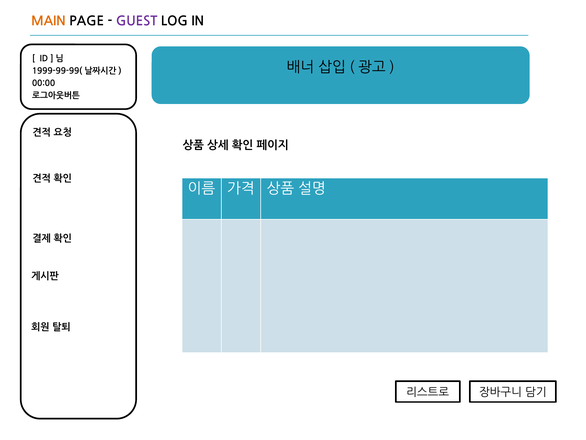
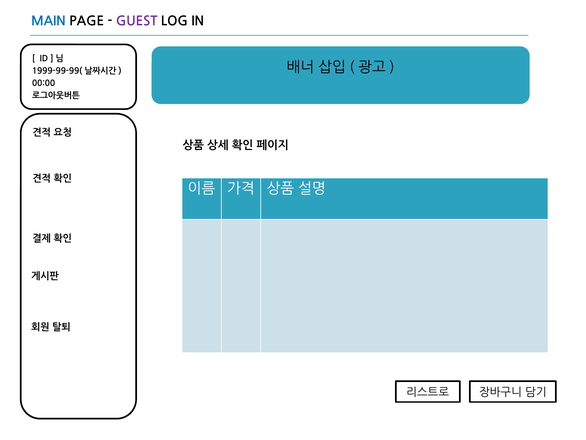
MAIN colour: orange -> blue (48, 21)
